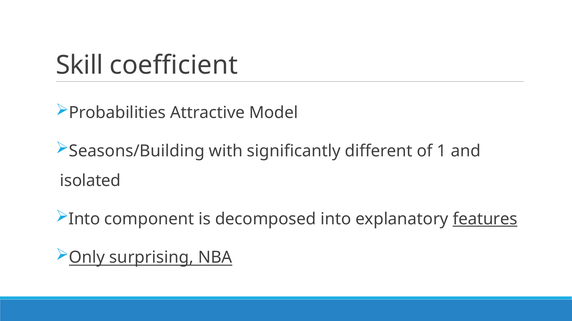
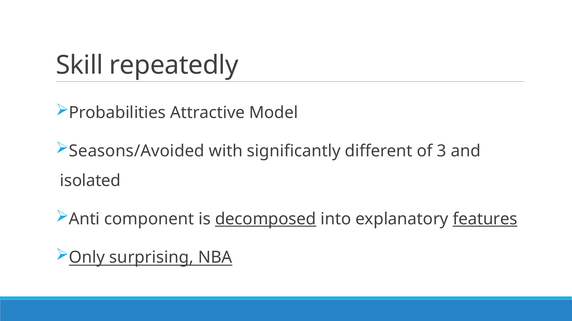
coefficient: coefficient -> repeatedly (174, 65)
Seasons/Building: Seasons/Building -> Seasons/Avoided (137, 151)
1: 1 -> 3 (442, 151)
Into: Into -> Anti (84, 220)
decomposed underline: none -> present (266, 220)
